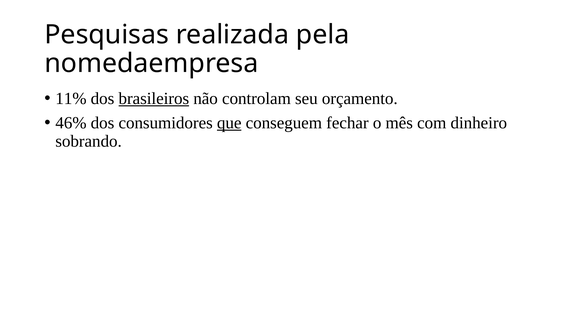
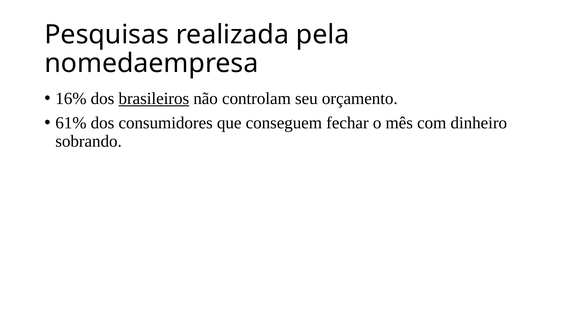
11%: 11% -> 16% (71, 99)
46%: 46% -> 61% (71, 123)
que underline: present -> none (229, 123)
